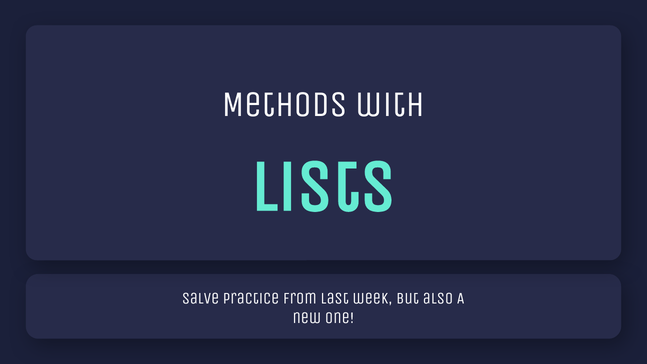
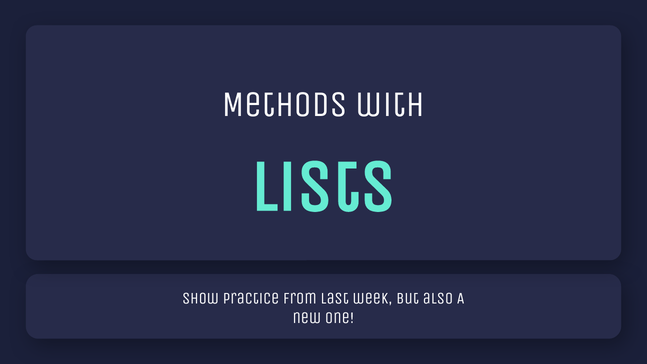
Salve: Salve -> Show (201, 298)
